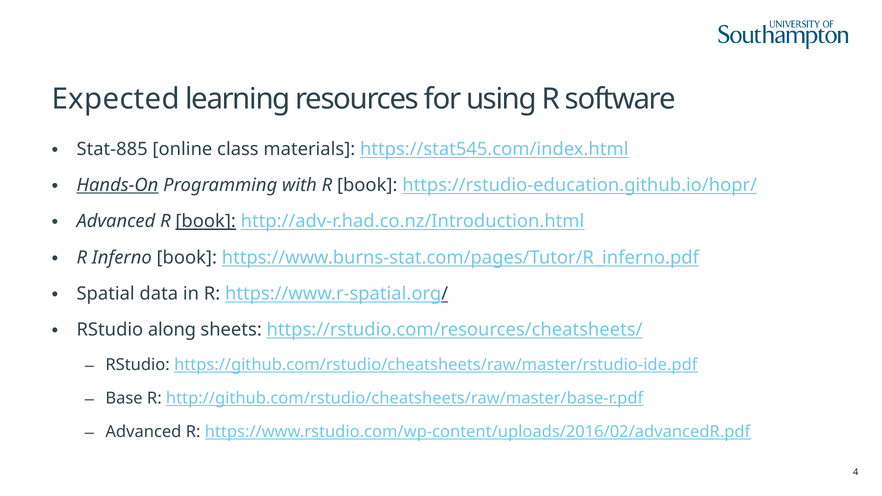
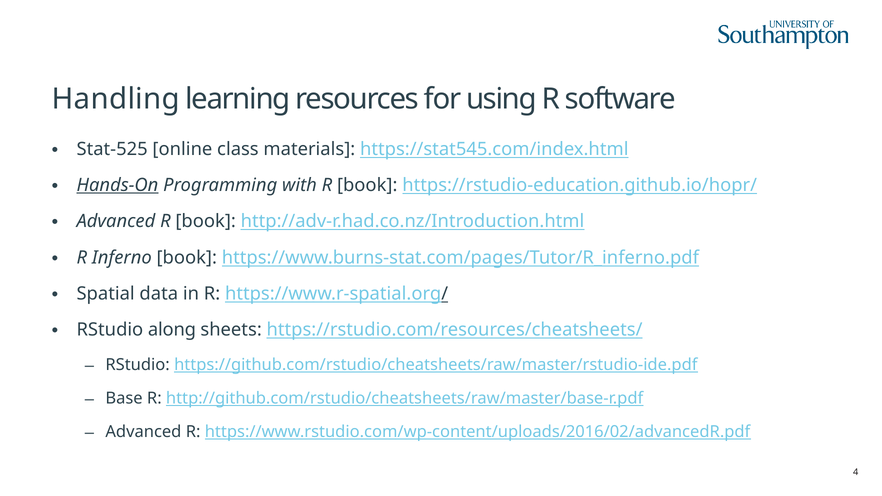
Expected: Expected -> Handling (116, 99)
Stat-885: Stat-885 -> Stat-525 (112, 149)
book underline: present -> none (206, 221)
